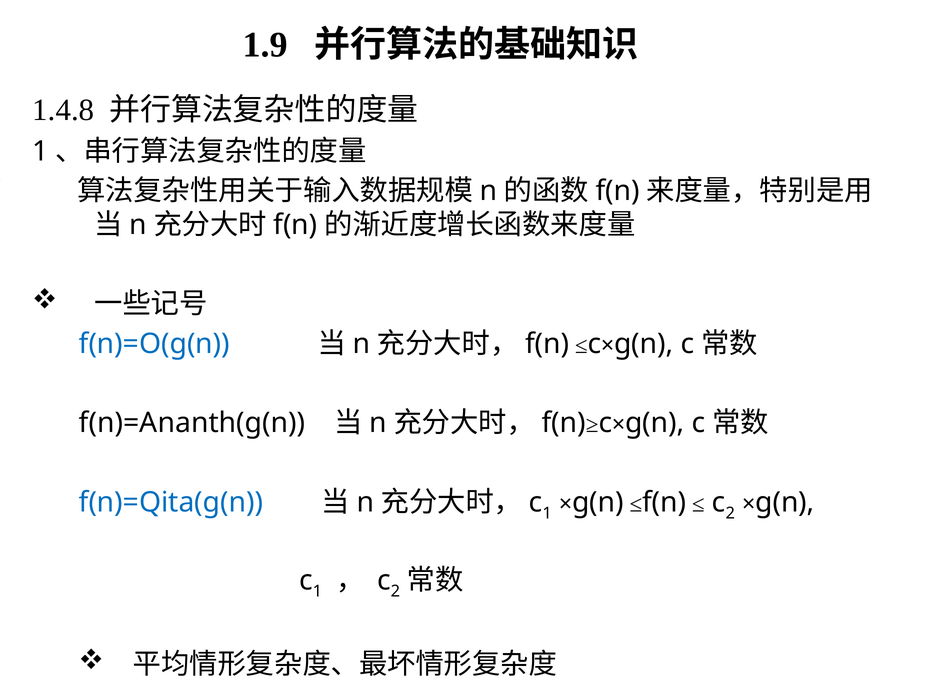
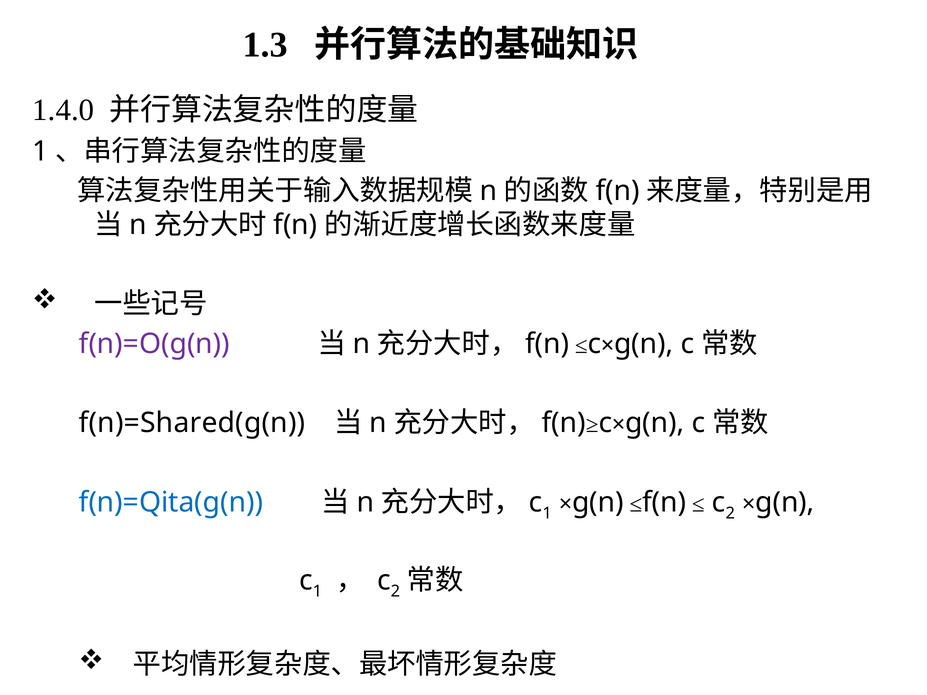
1.9: 1.9 -> 1.3 (265, 45)
1.4.8: 1.4.8 -> 1.4.0 (63, 110)
f(n)=O(g(n colour: blue -> purple (154, 344)
f(n)=Ananth(g(n: f(n)=Ananth(g(n -> f(n)=Shared(g(n (192, 423)
